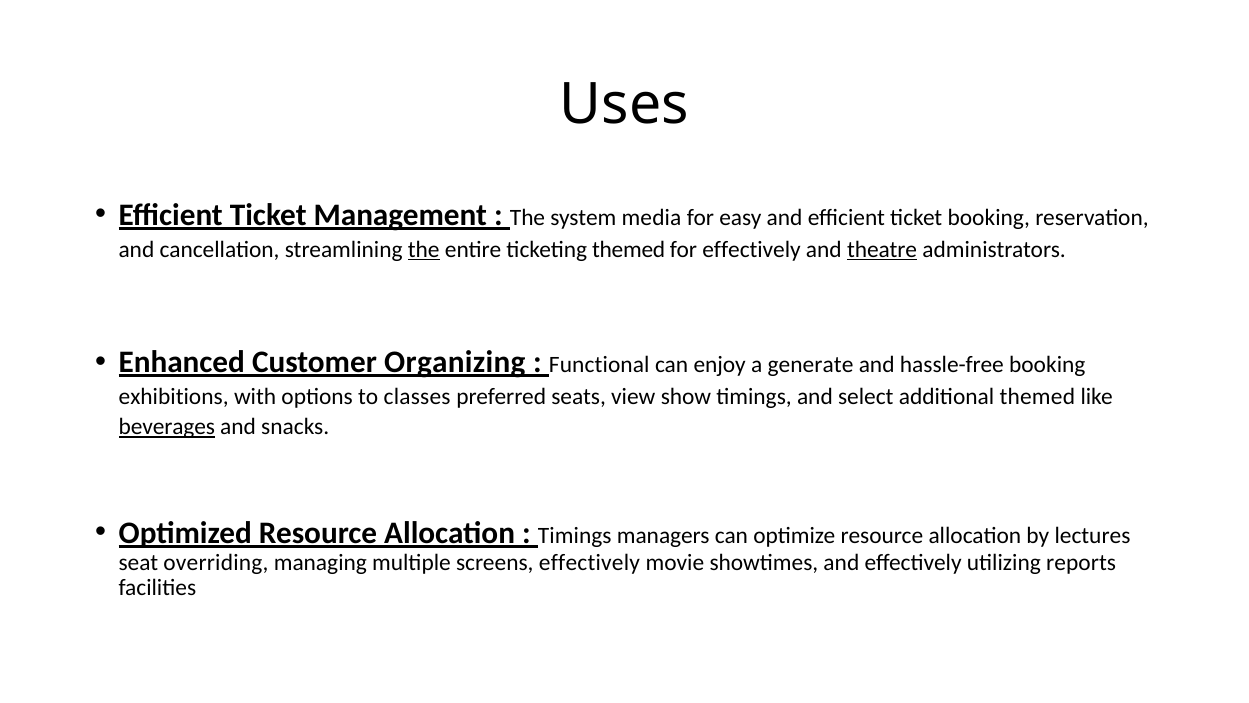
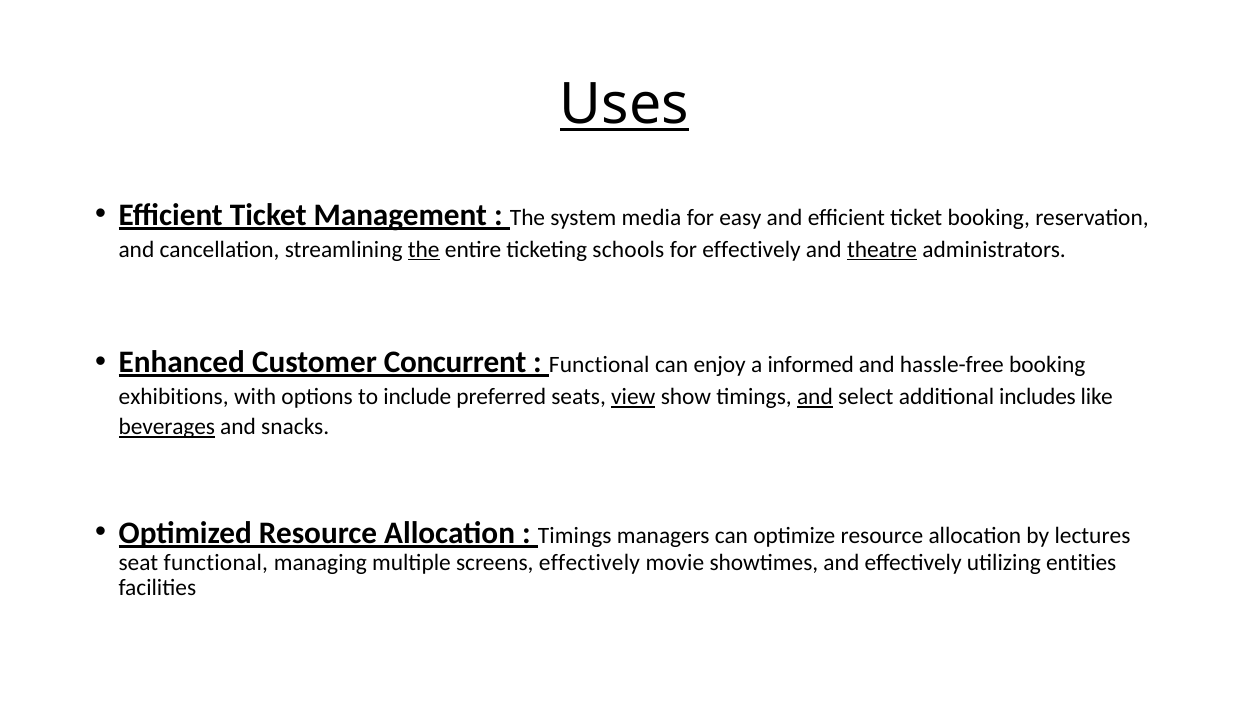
Uses underline: none -> present (624, 105)
ticketing themed: themed -> schools (628, 249)
Organizing: Organizing -> Concurrent (455, 362)
generate: generate -> informed (811, 365)
classes: classes -> include (417, 396)
view underline: none -> present (633, 396)
and underline: none -> present (815, 396)
additional themed: themed -> includes (1038, 396)
seat overriding: overriding -> functional (216, 562)
reports: reports -> entities (1081, 562)
